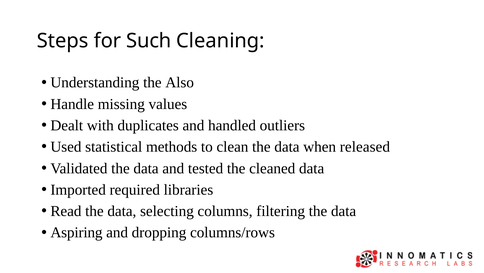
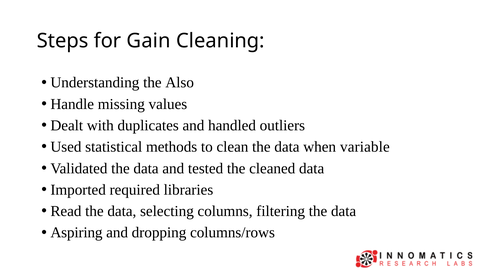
Such: Such -> Gain (149, 41)
released: released -> variable (365, 146)
